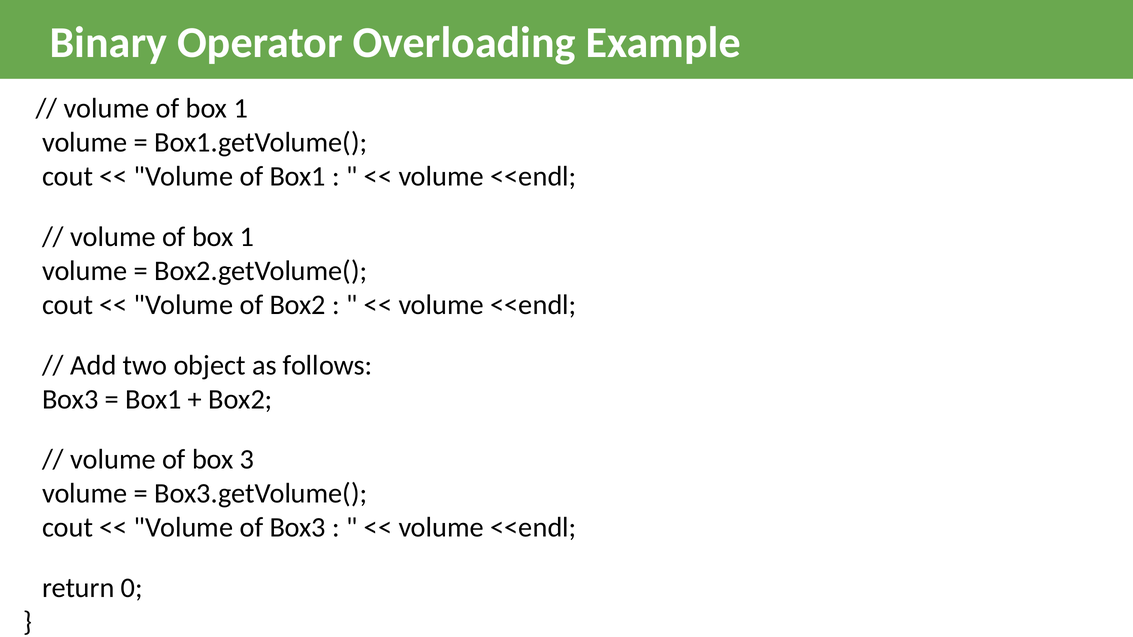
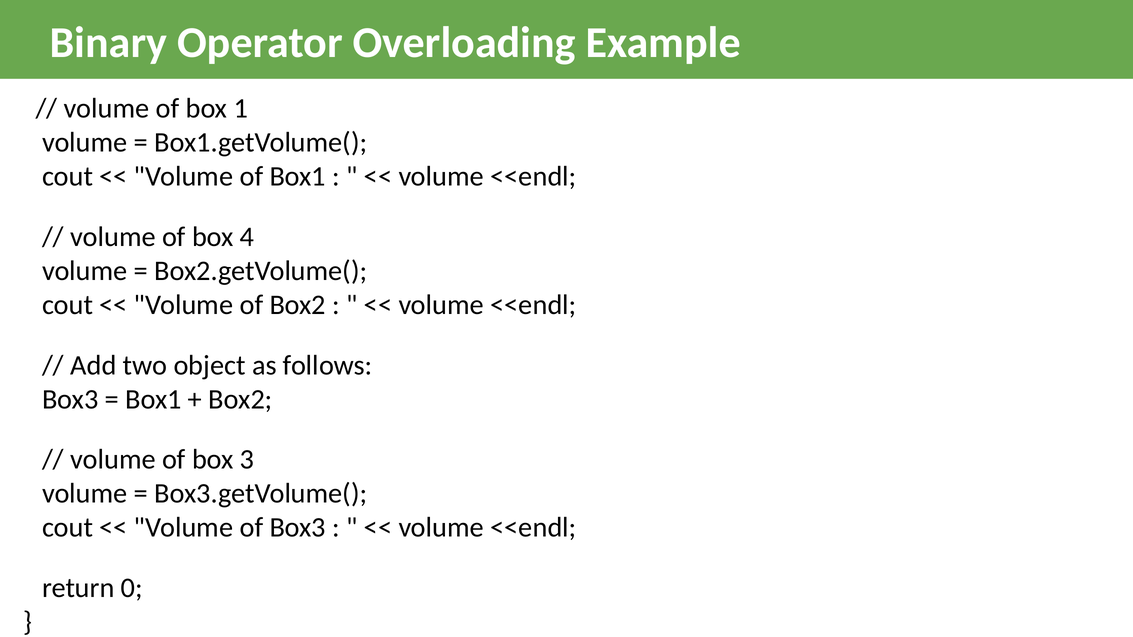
1: 1 -> 4 (247, 237)
